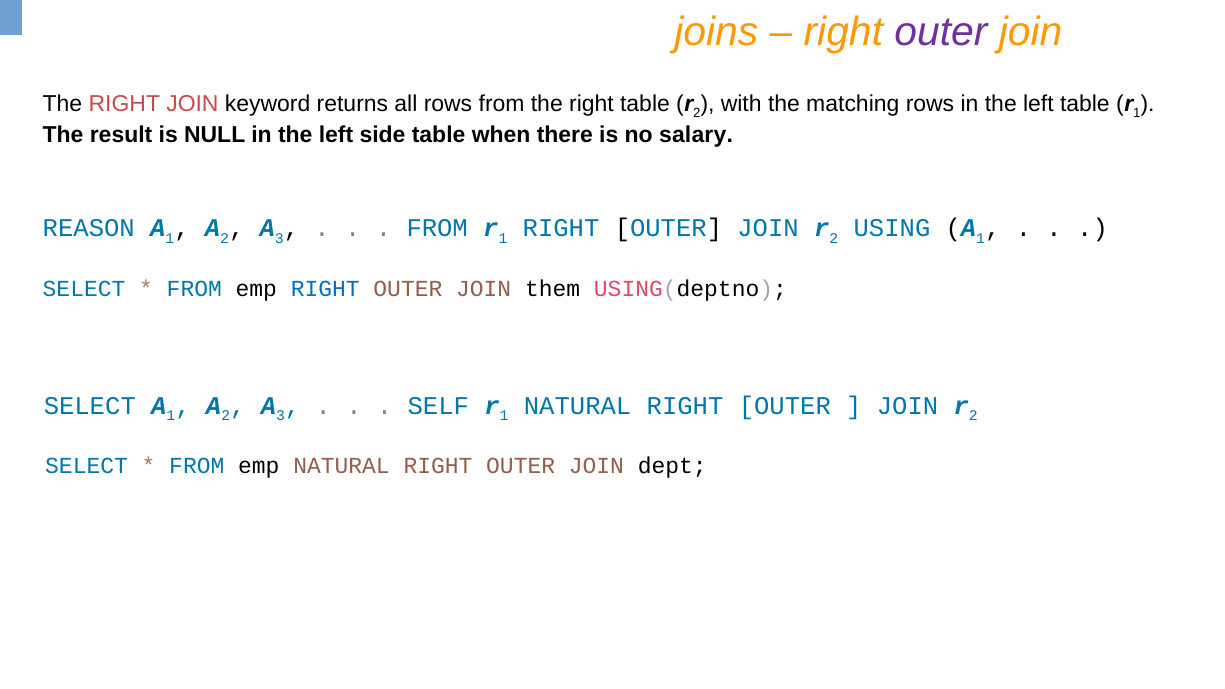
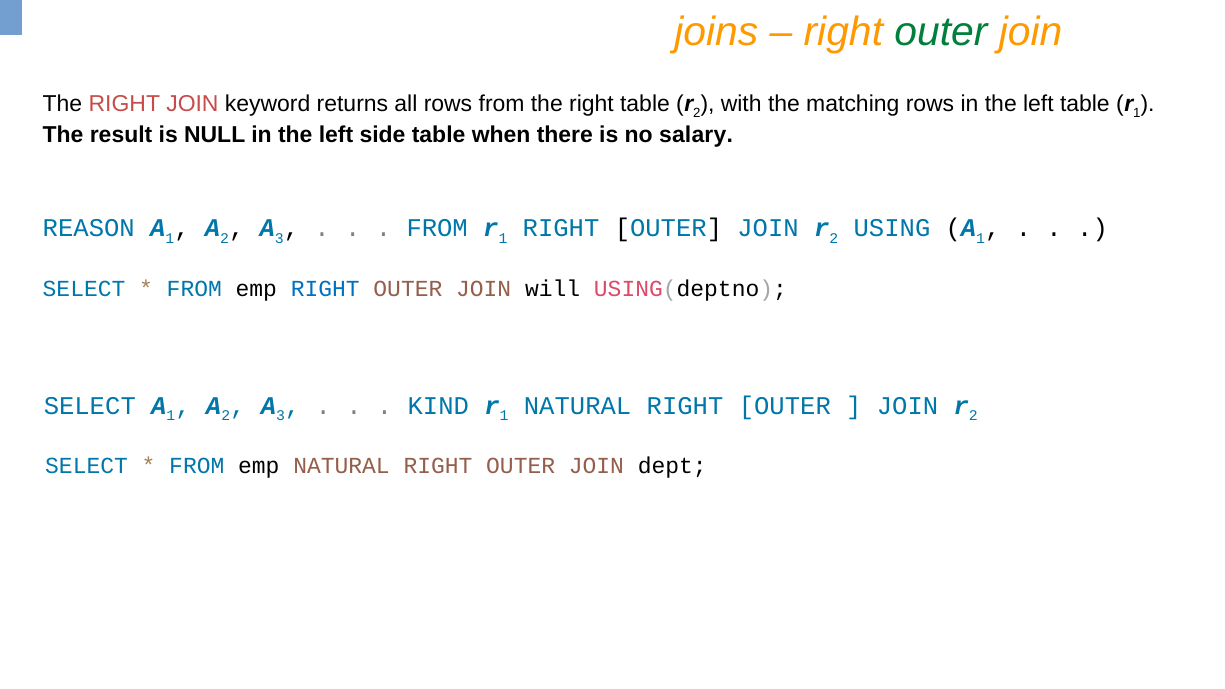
outer colour: purple -> green (941, 32)
them: them -> will (553, 289)
SELF: SELF -> KIND (438, 406)
